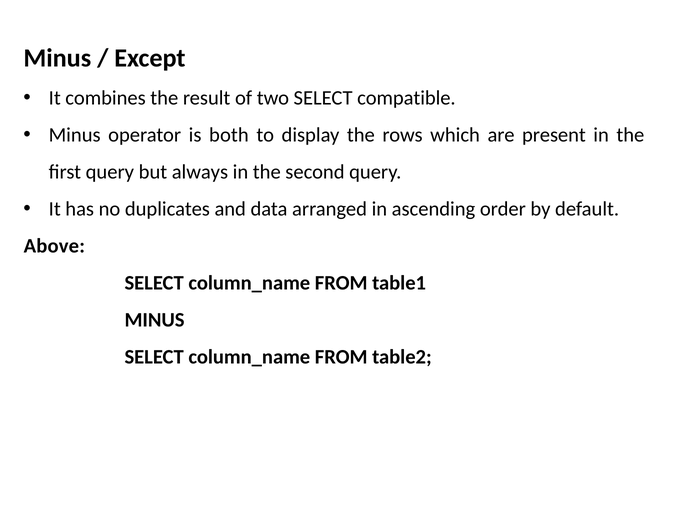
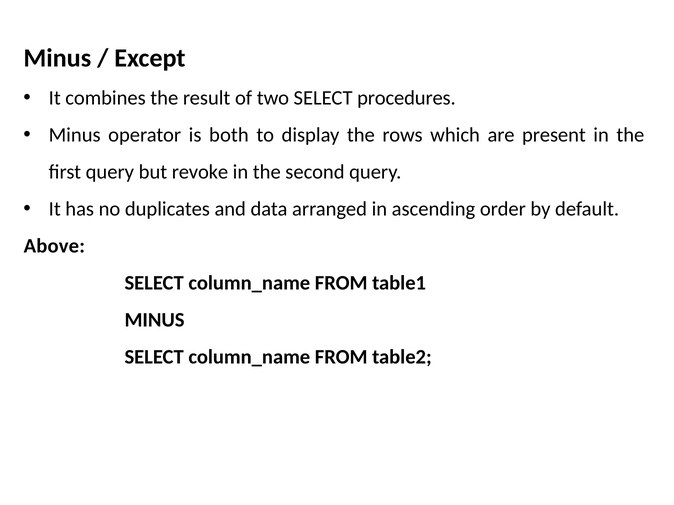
compatible: compatible -> procedures (406, 98)
always: always -> revoke (200, 172)
